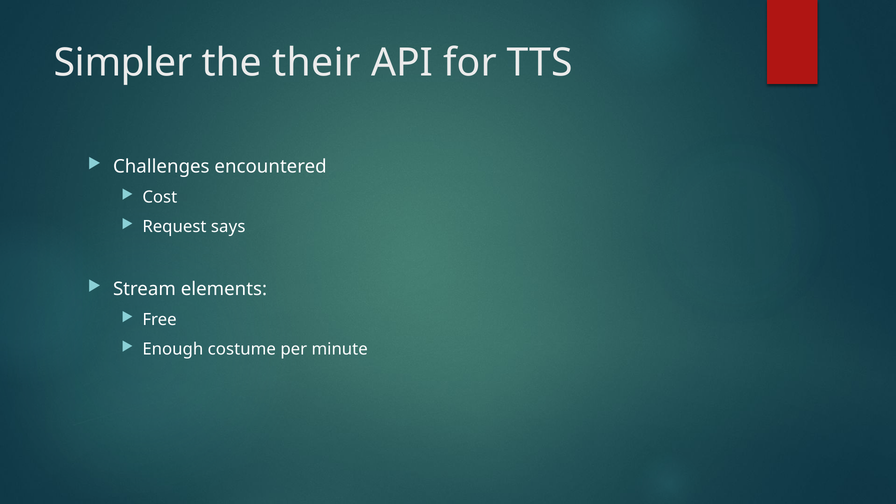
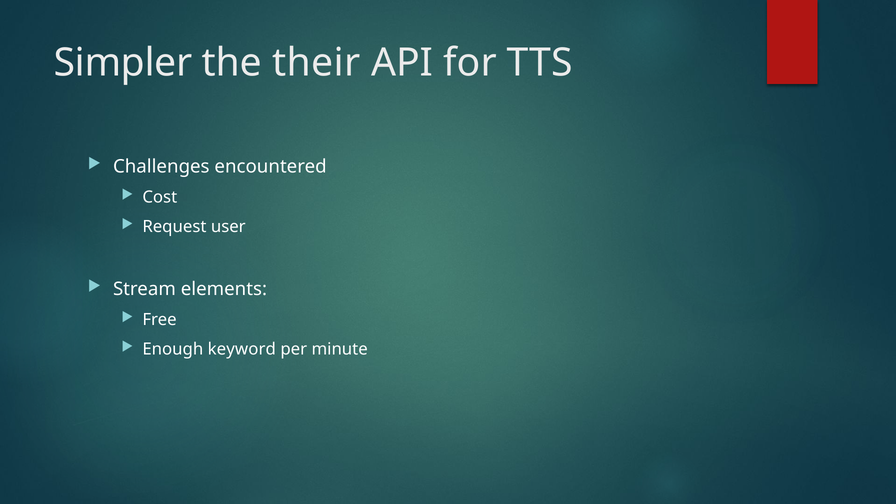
says: says -> user (228, 227)
costume: costume -> keyword (242, 349)
